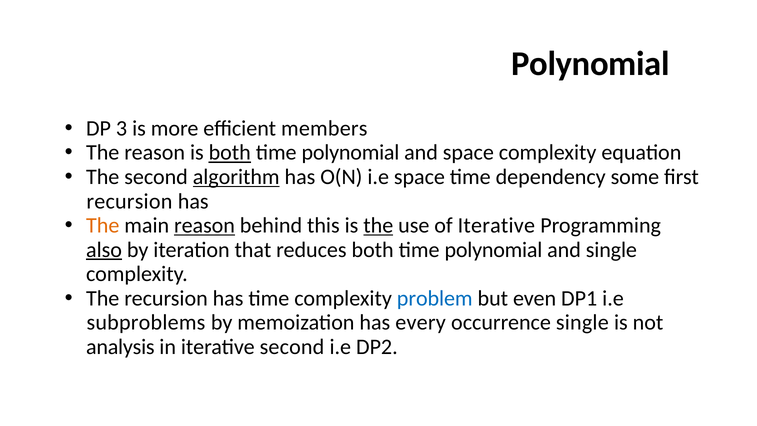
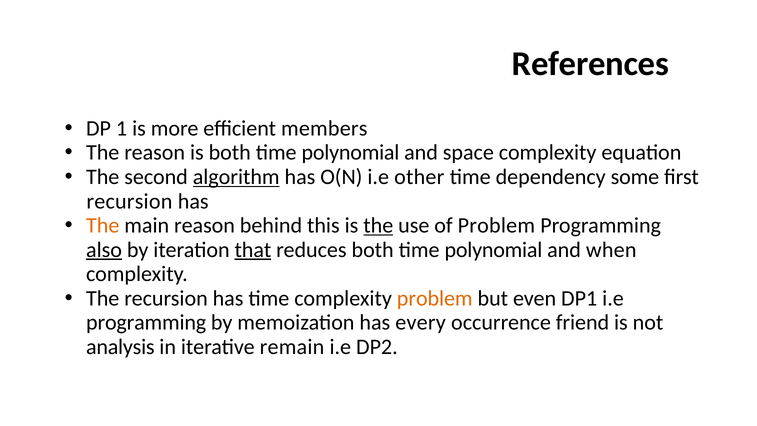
Polynomial: Polynomial -> References (590, 64)
3: 3 -> 1 (122, 128)
both underline: present -> none (230, 153)
i.e space: space -> other (419, 177)
reason underline: present -> none (204, 225)
of Iterative: Iterative -> Problem (496, 225)
that underline: none -> present (253, 250)
and single: single -> when (611, 250)
problem colour: blue -> orange (435, 298)
subproblems: subproblems -> programming (146, 323)
occurrence single: single -> friend (582, 323)
iterative second: second -> remain (292, 347)
